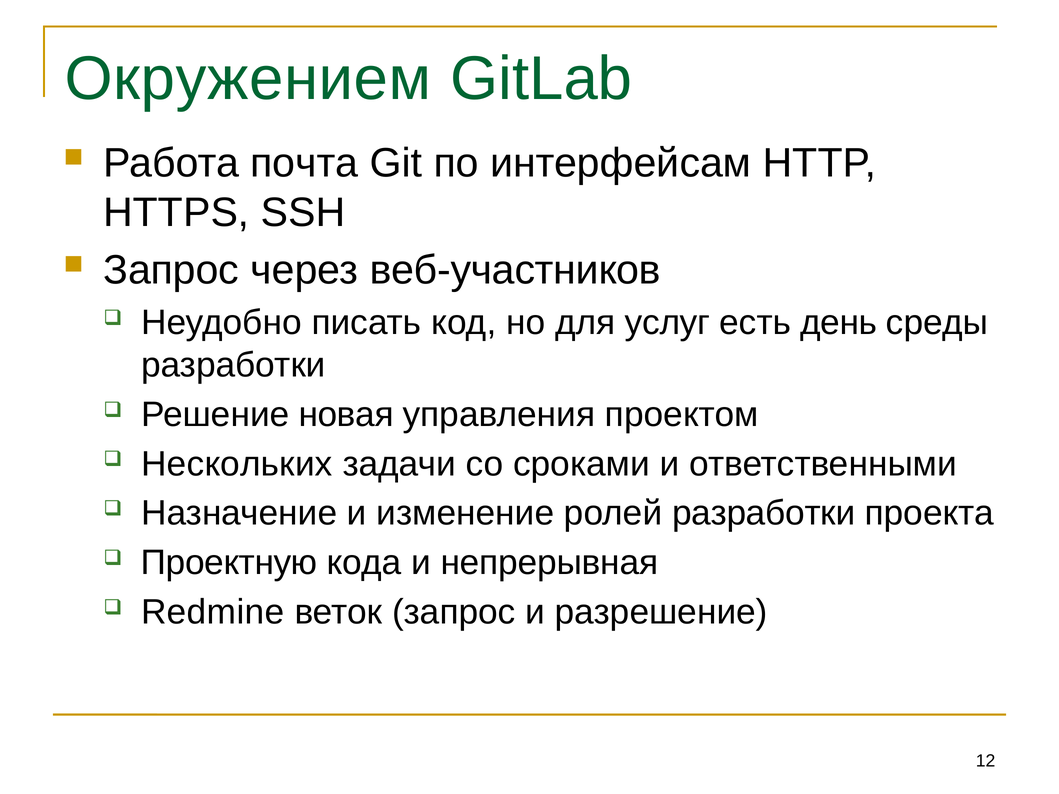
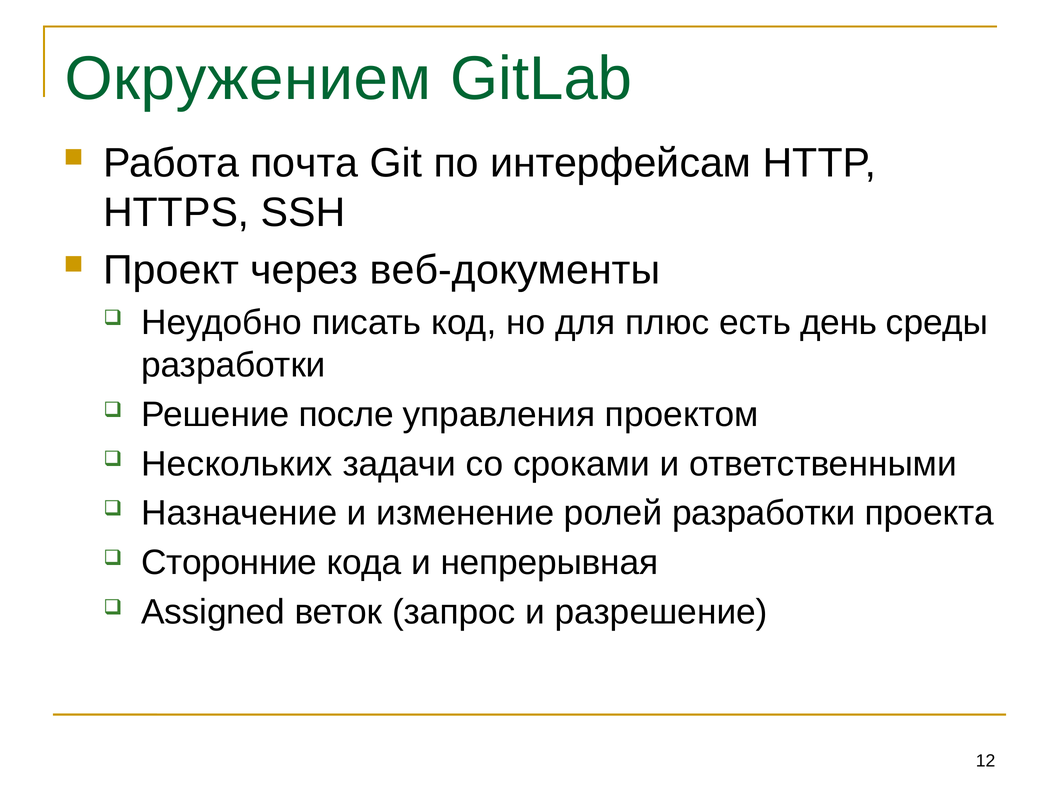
Запрос: Запрос -> Проект (171, 270)
веб-участников: веб-участников -> веб-документы (515, 270)
услуг: услуг -> плюс (667, 323)
новая: новая -> после (346, 415)
Проектную: Проектную -> Сторонние (229, 563)
Redmine: Redmine -> Assigned (213, 612)
